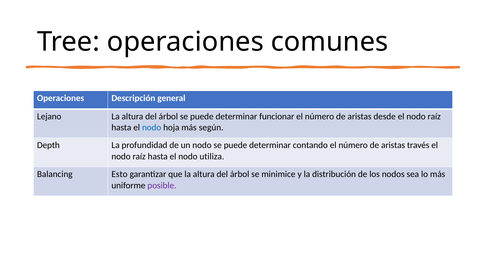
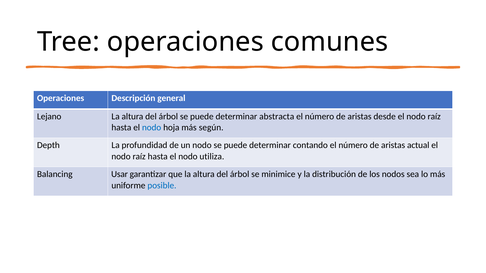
funcionar: funcionar -> abstracta (277, 117)
través: través -> actual (418, 146)
Esto: Esto -> Usar (120, 175)
posible colour: purple -> blue (162, 186)
